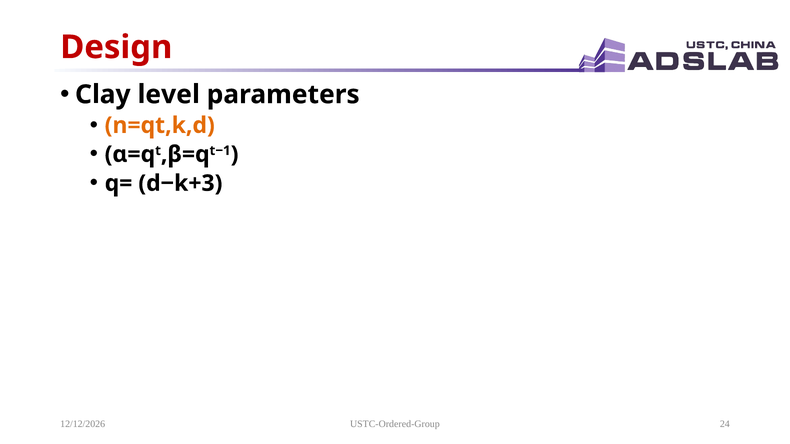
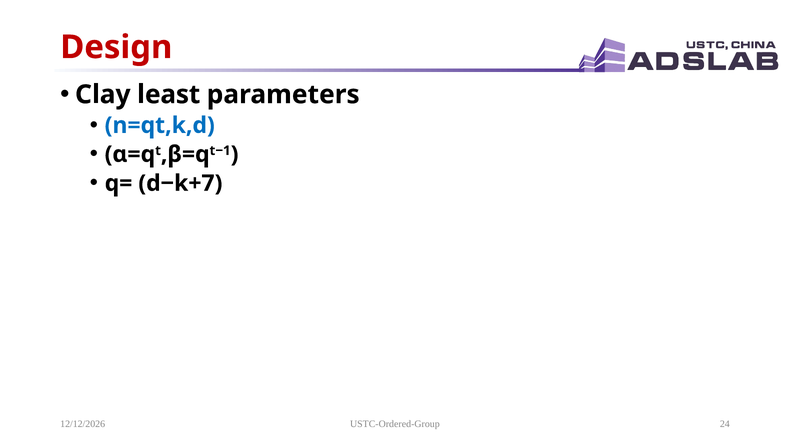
level: level -> least (169, 95)
n=qt,k,d colour: orange -> blue (160, 125)
d−k+3: d−k+3 -> d−k+7 (180, 183)
